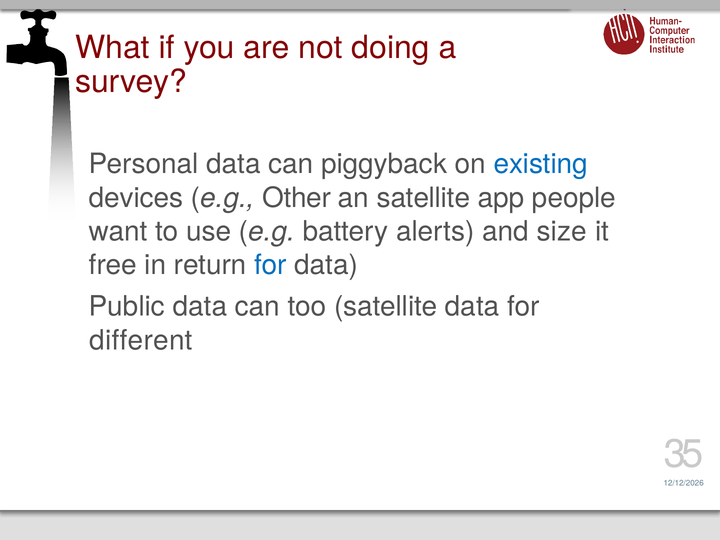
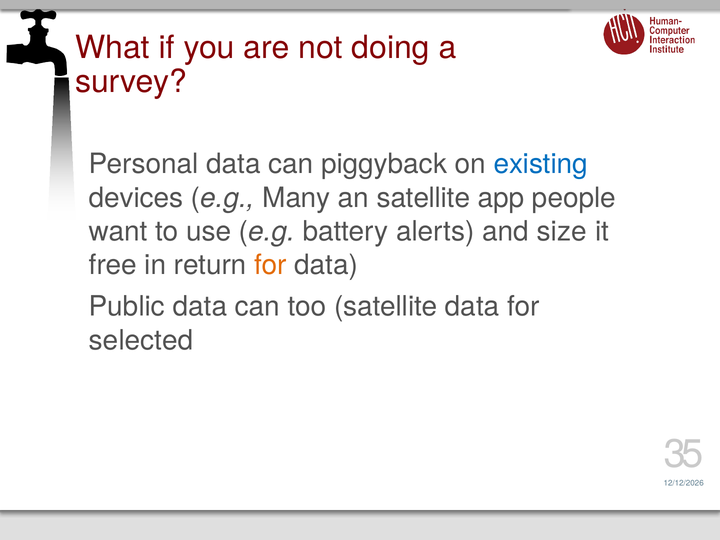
Other: Other -> Many (296, 198)
for colour: blue -> orange (270, 265)
different: different -> selected (141, 340)
